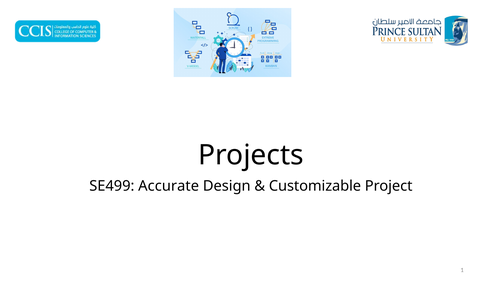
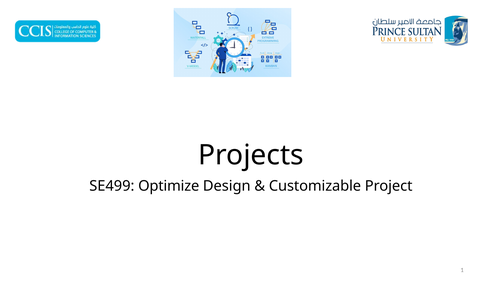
Accurate: Accurate -> Optimize (169, 186)
